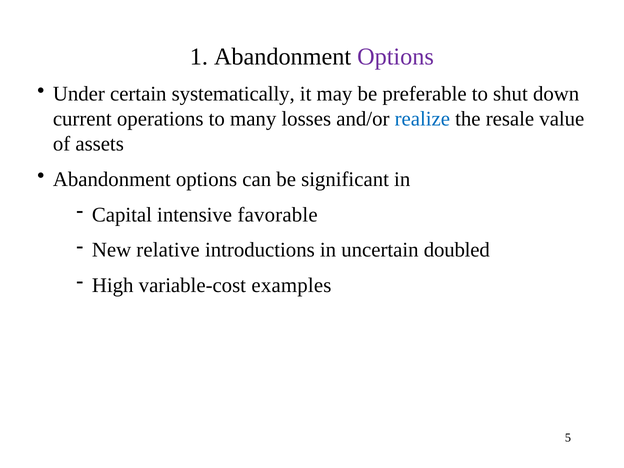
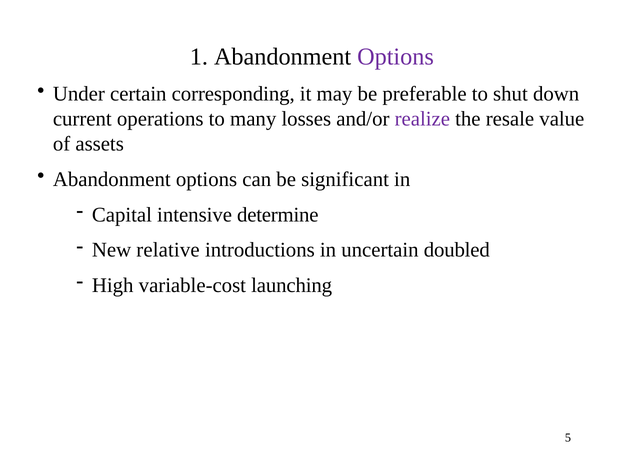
systematically: systematically -> corresponding (233, 94)
realize colour: blue -> purple (422, 119)
favorable: favorable -> determine (278, 215)
examples: examples -> launching (292, 285)
